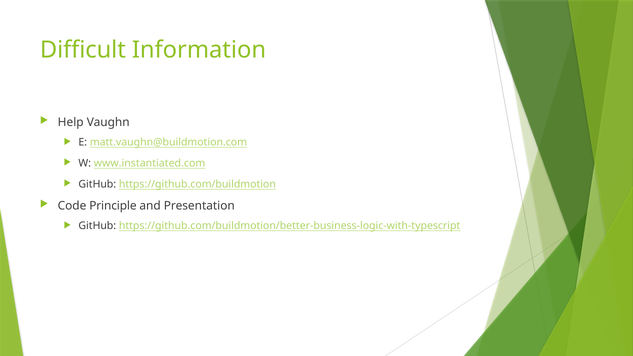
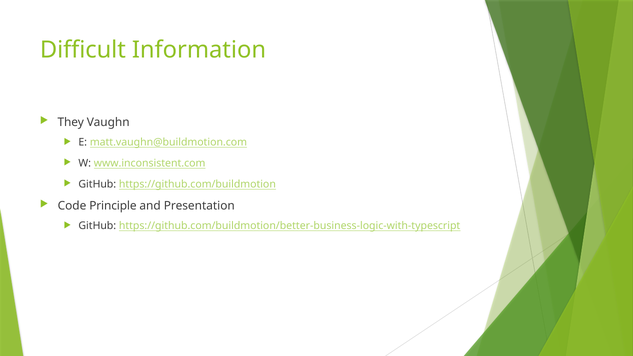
Help: Help -> They (71, 123)
www.instantiated.com: www.instantiated.com -> www.inconsistent.com (150, 163)
